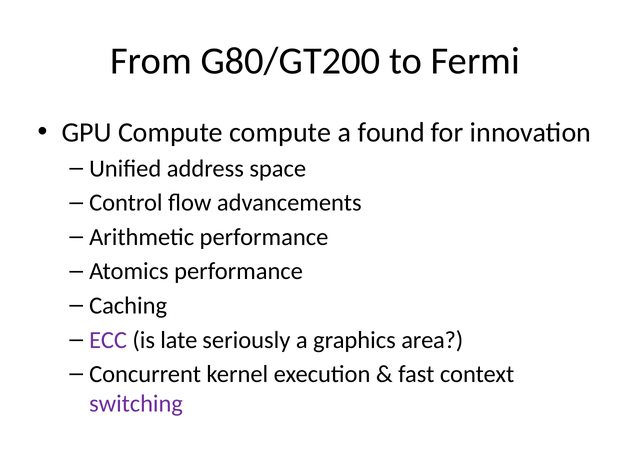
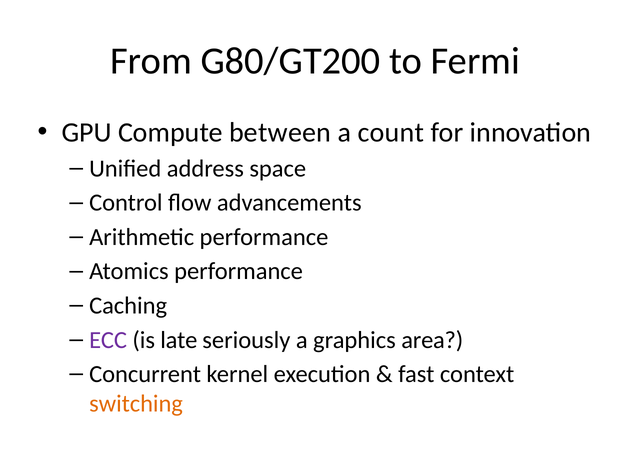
Compute compute: compute -> between (280, 132)
found: found -> count (391, 132)
switching colour: purple -> orange (136, 404)
